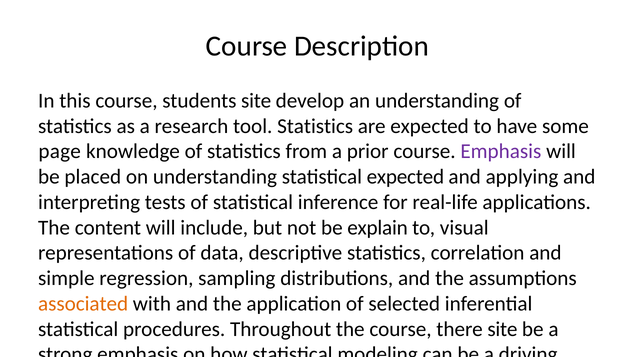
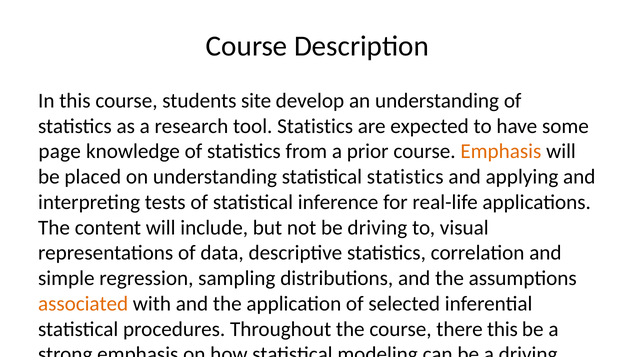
Emphasis colour: purple -> orange (501, 152)
statistical expected: expected -> statistics (405, 177)
be explain: explain -> driving (377, 228)
there site: site -> this (502, 329)
